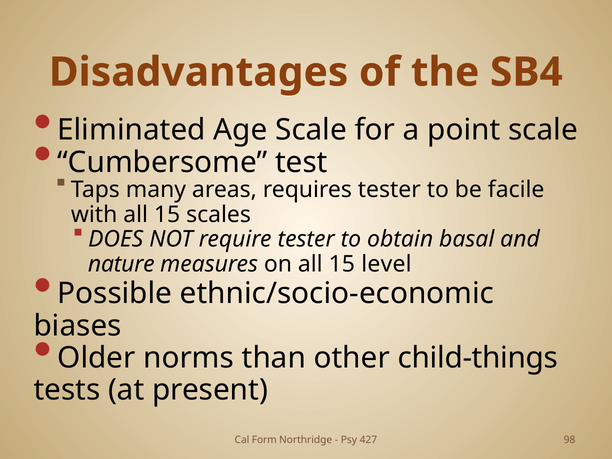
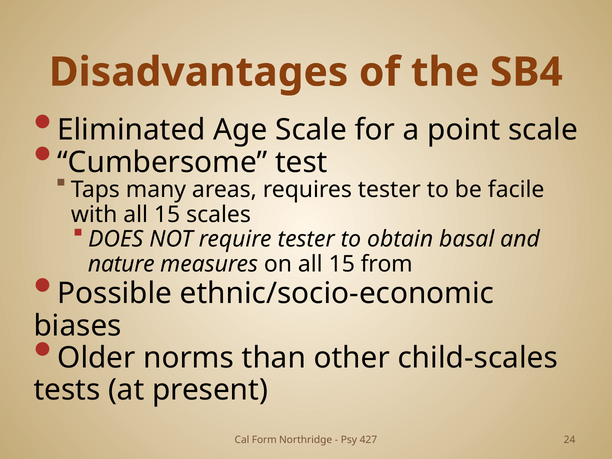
level: level -> from (387, 264)
child-things: child-things -> child-scales (478, 358)
98: 98 -> 24 (570, 440)
